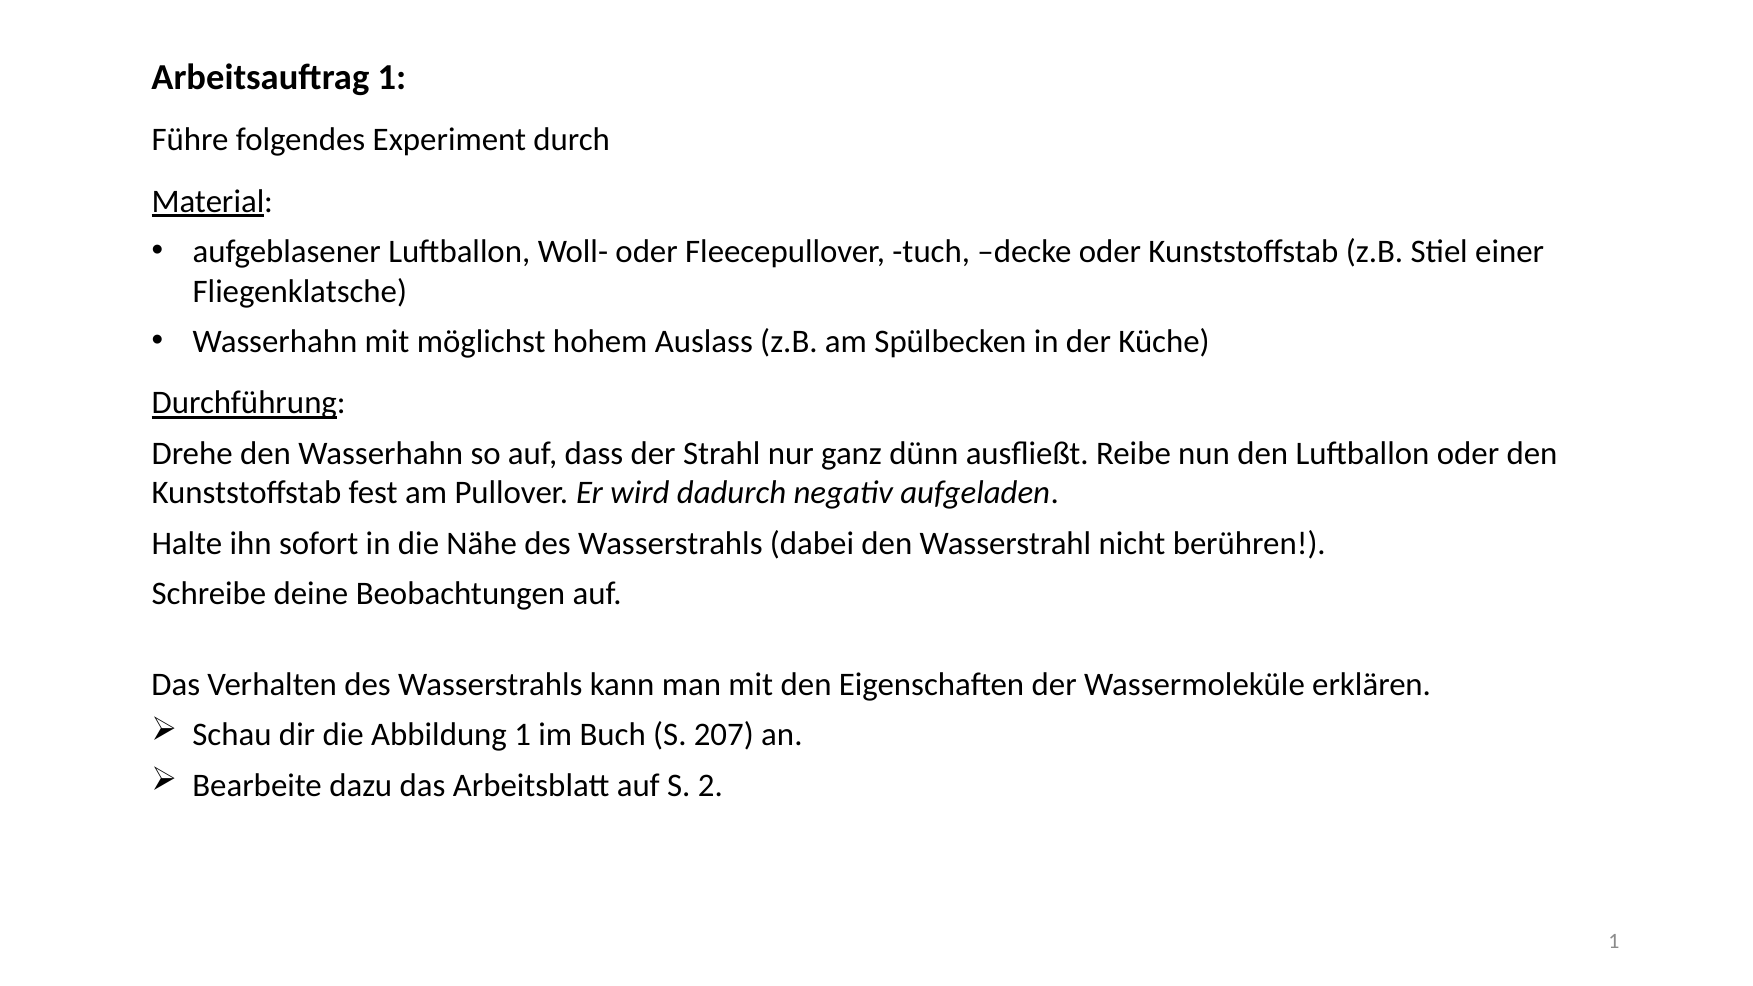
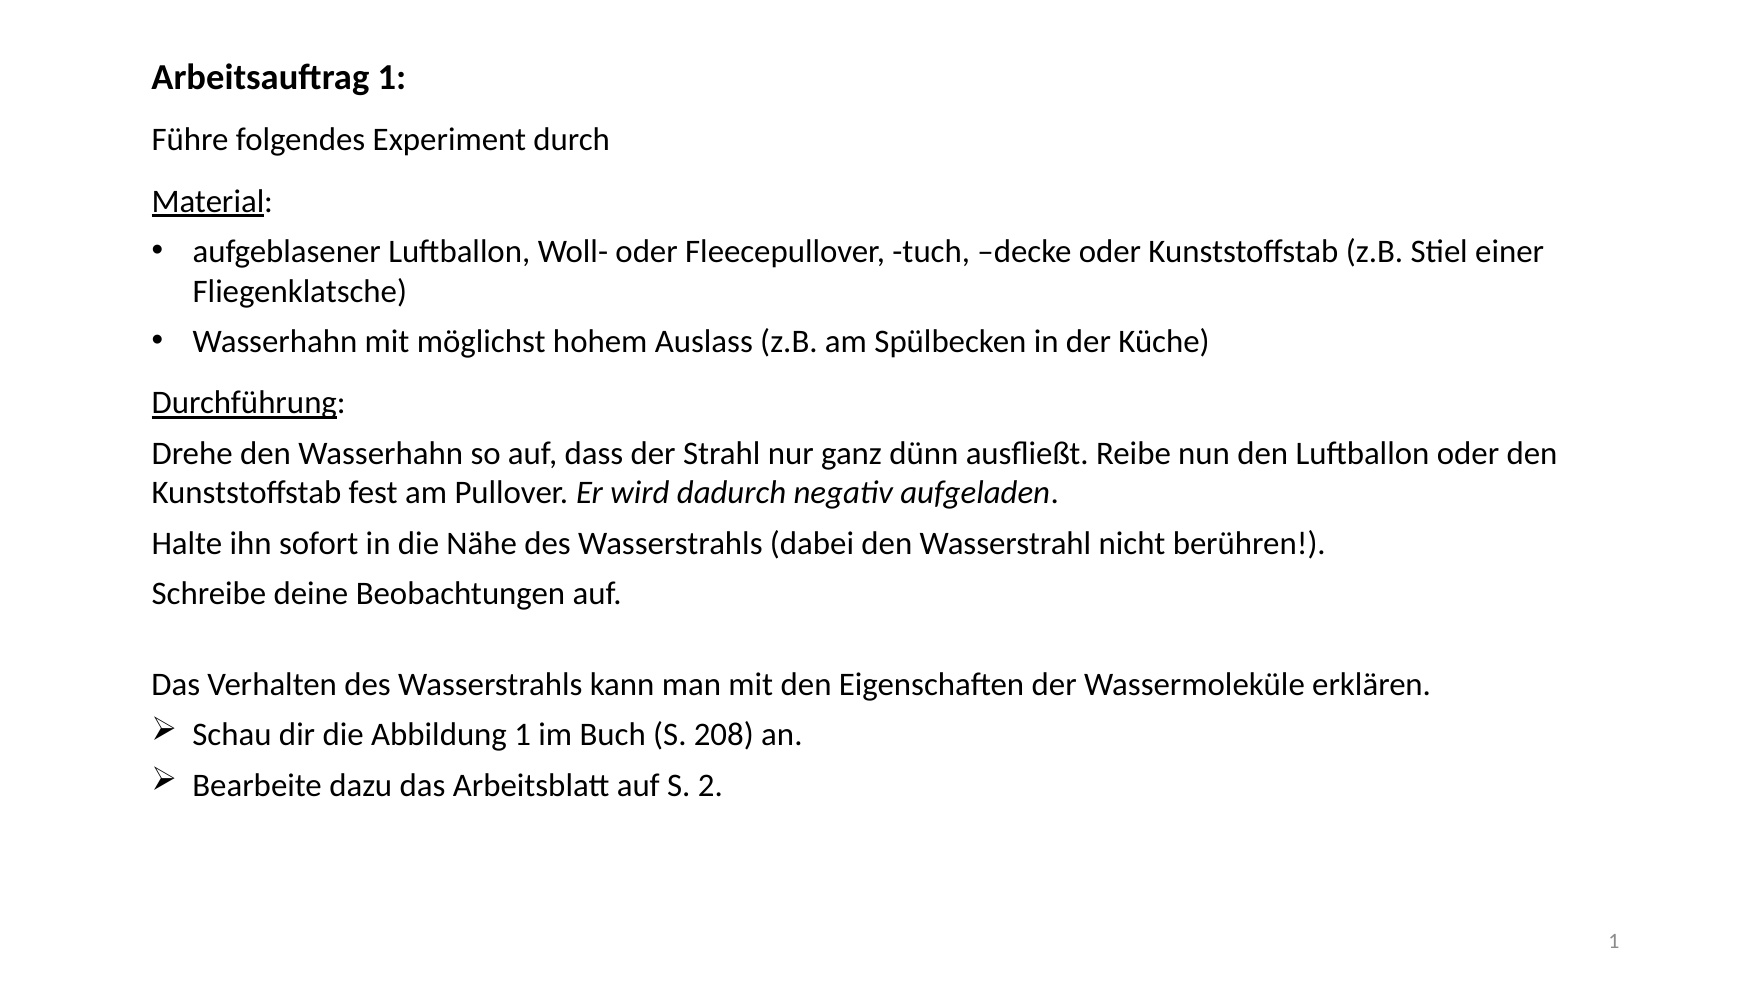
207: 207 -> 208 (724, 735)
